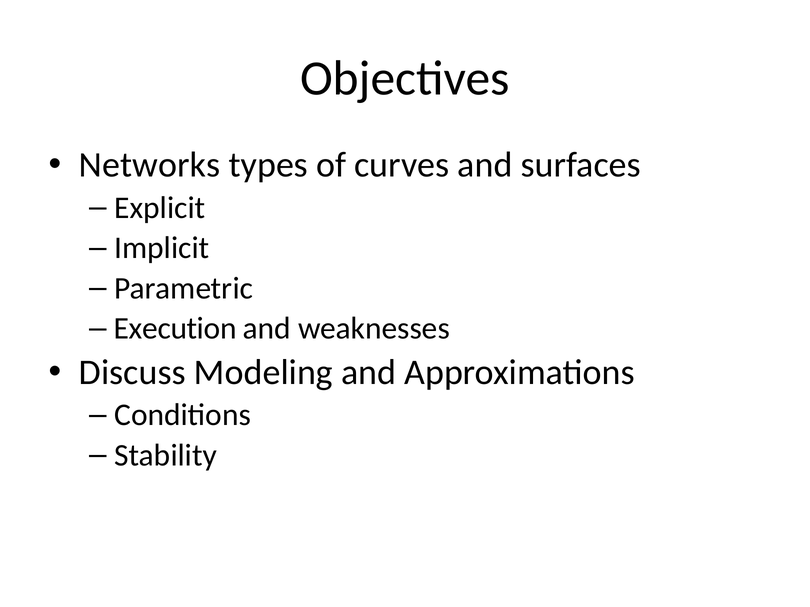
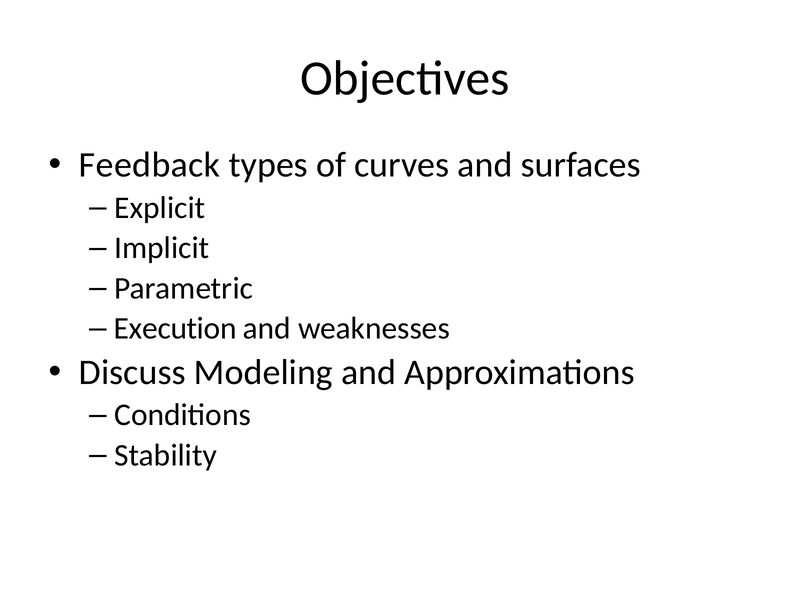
Networks: Networks -> Feedback (150, 165)
